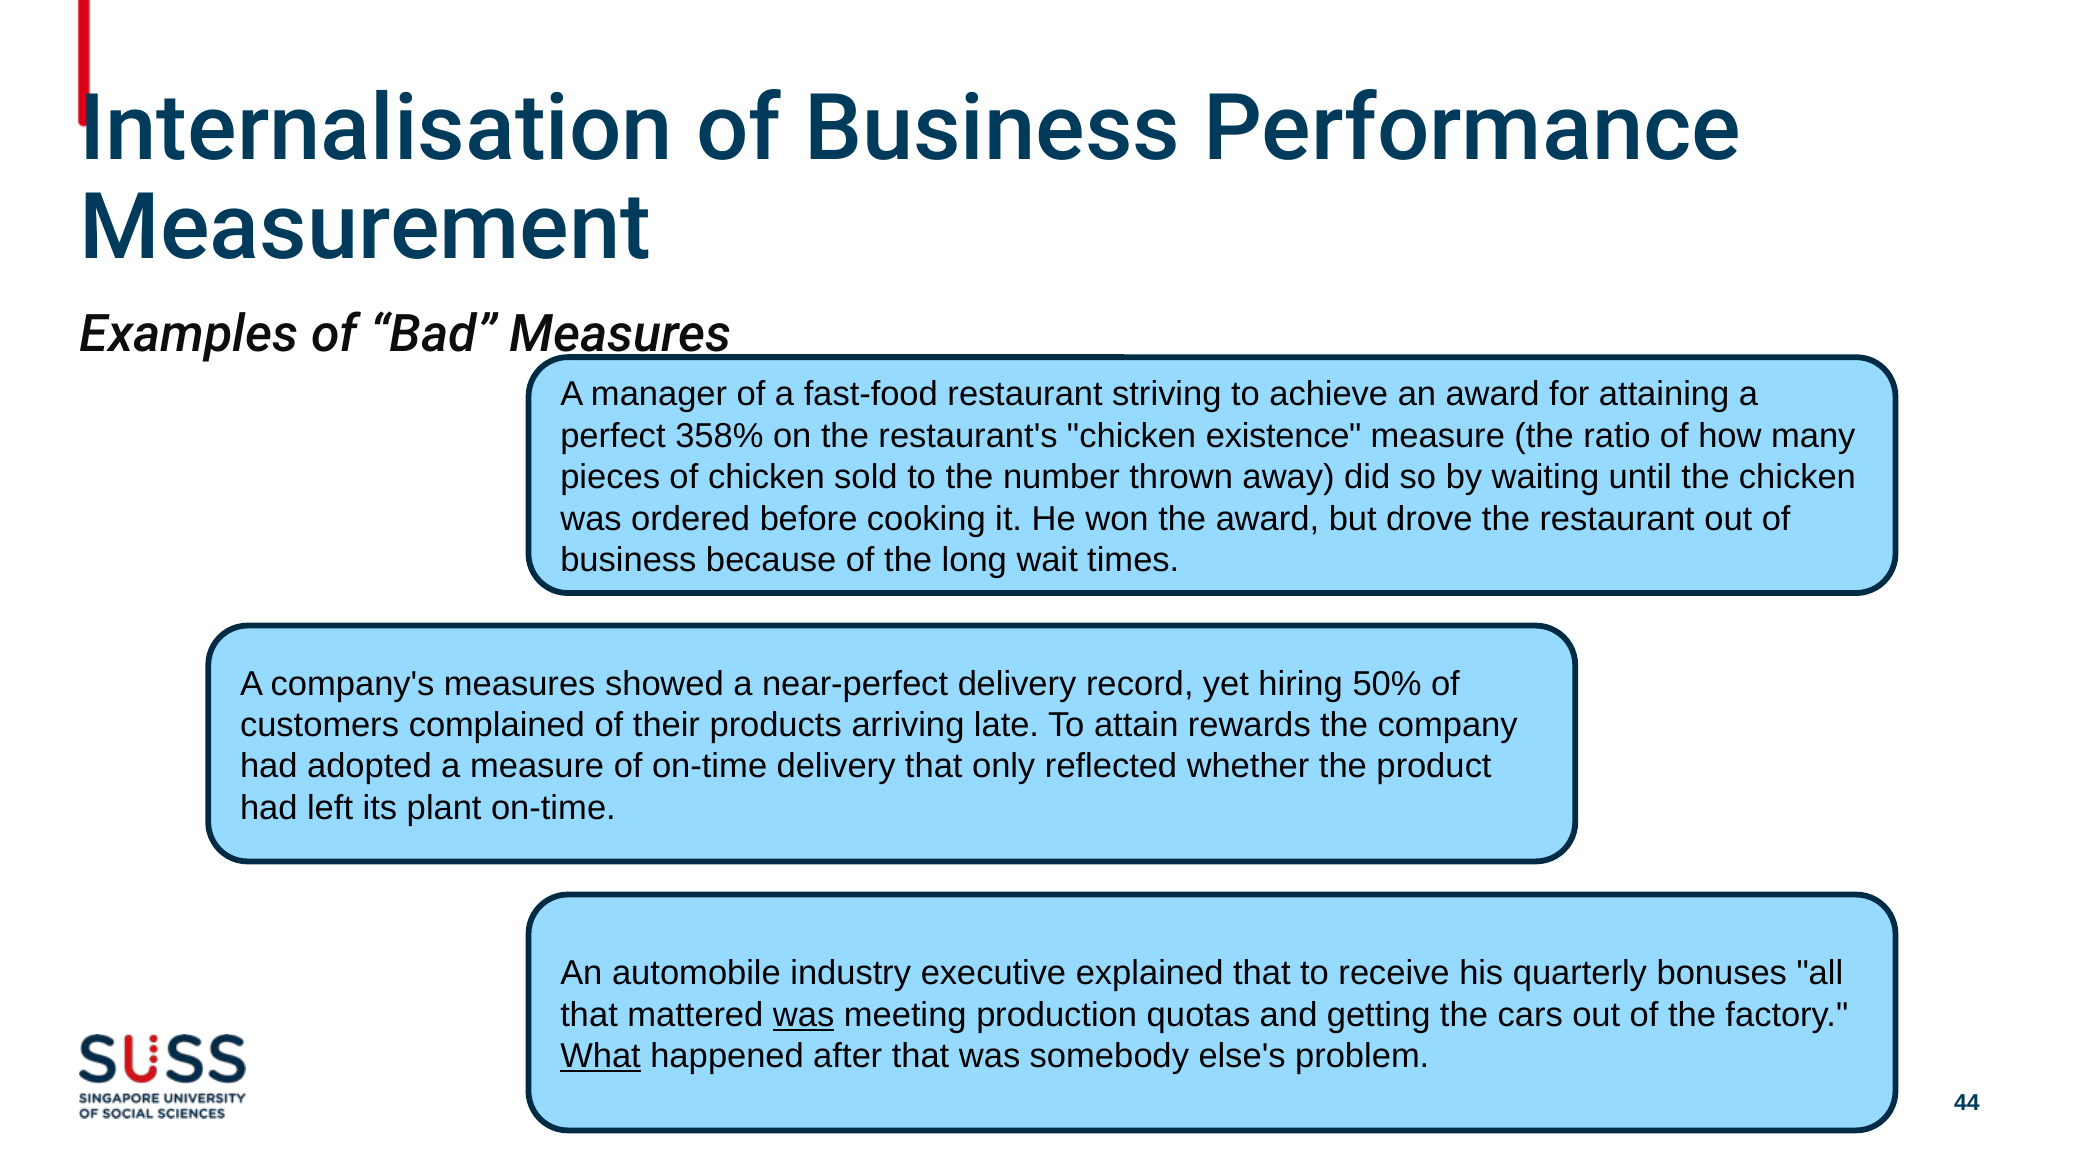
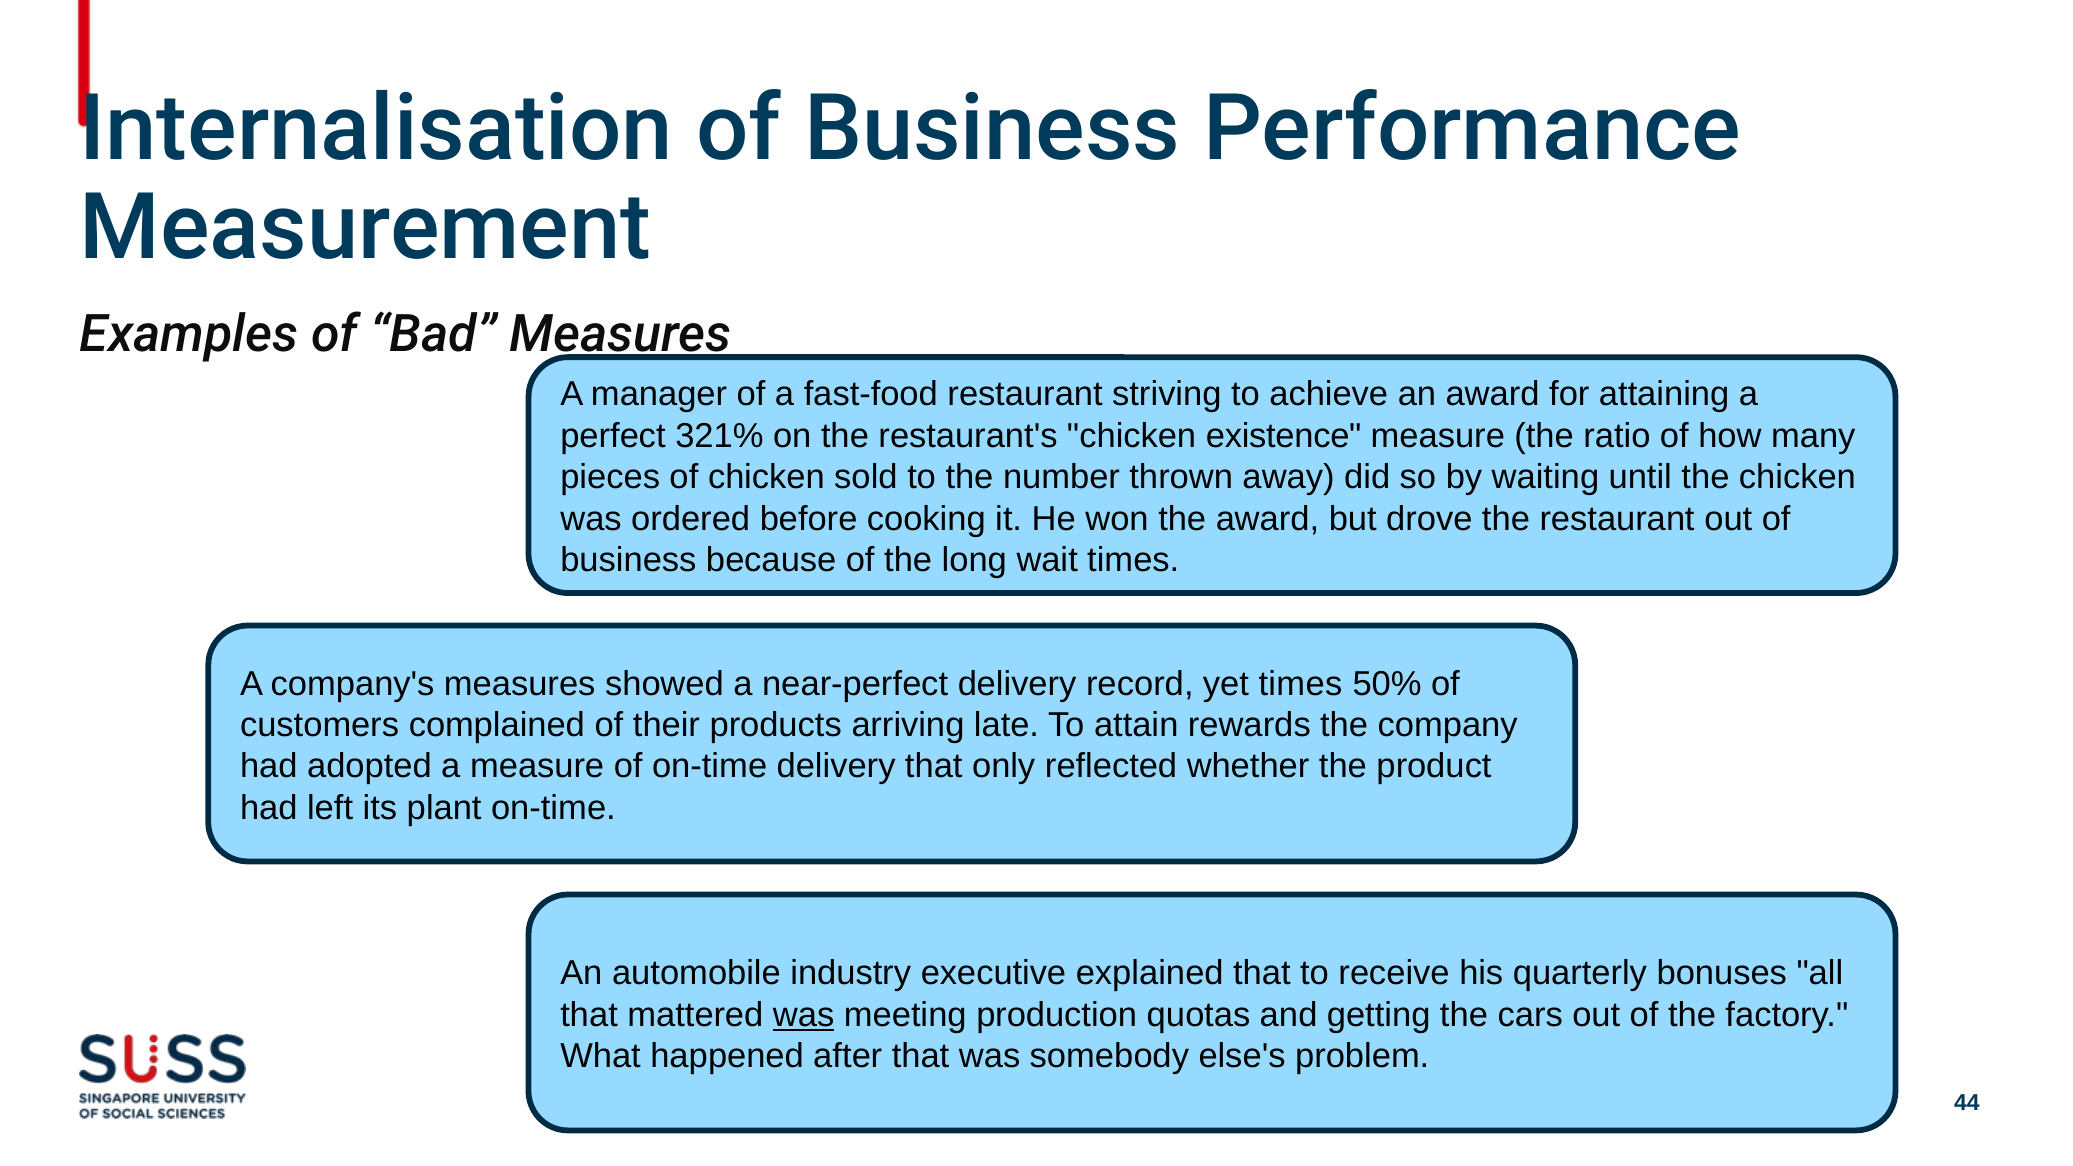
358%: 358% -> 321% (719, 436)
yet hiring: hiring -> times (1300, 684)
What underline: present -> none (601, 1056)
